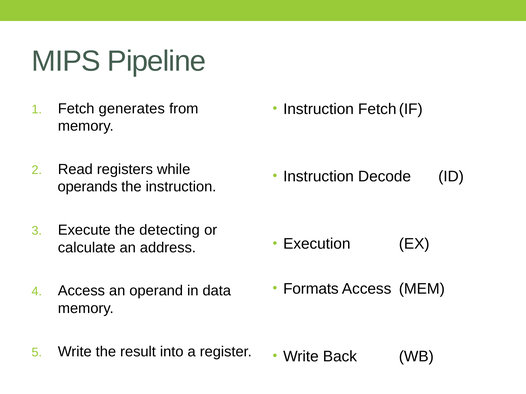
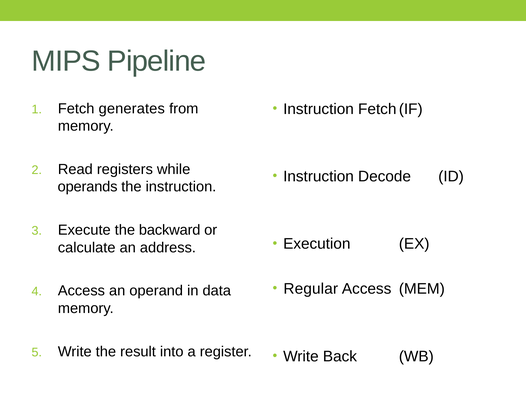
detecting: detecting -> backward (170, 230)
Formats: Formats -> Regular (311, 289)
